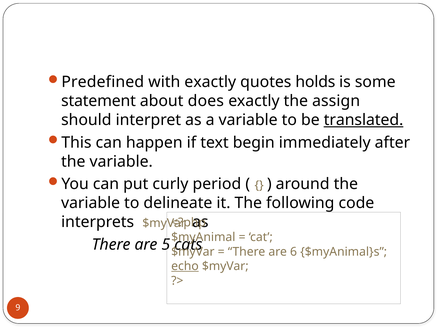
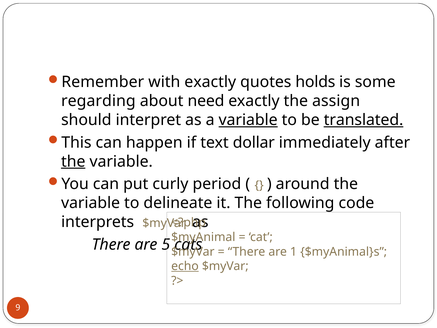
Predefined: Predefined -> Remember (103, 82)
statement: statement -> regarding (98, 101)
does: does -> need (206, 101)
variable underline: none -> present (248, 120)
begin: begin -> dollar (254, 142)
the underline: none -> present (73, 161)
6: 6 -> 1 (294, 251)
